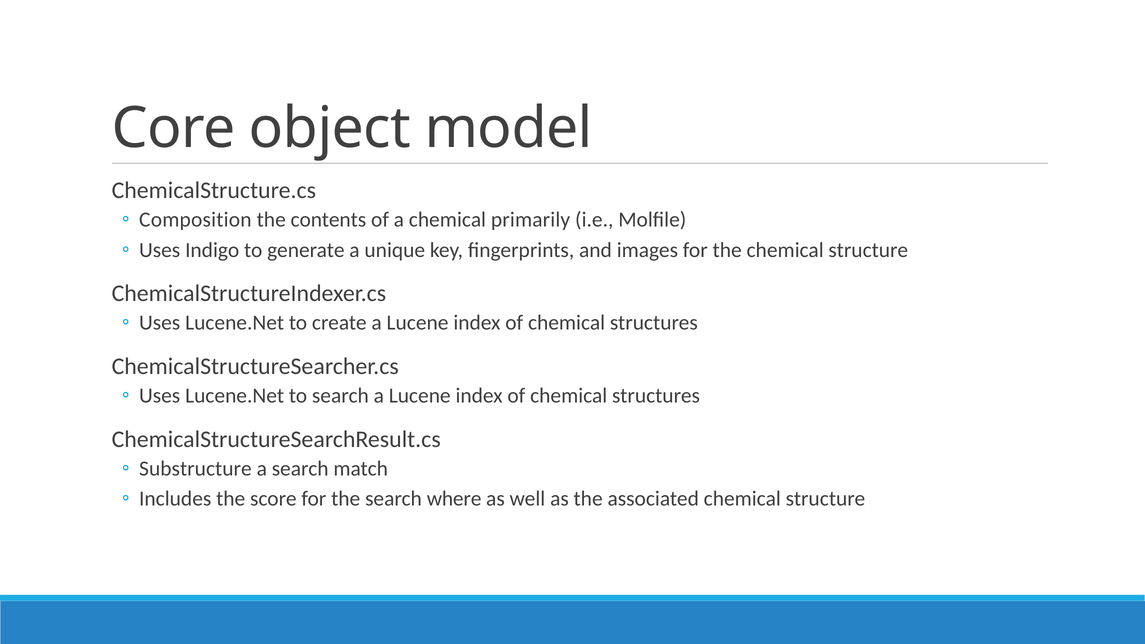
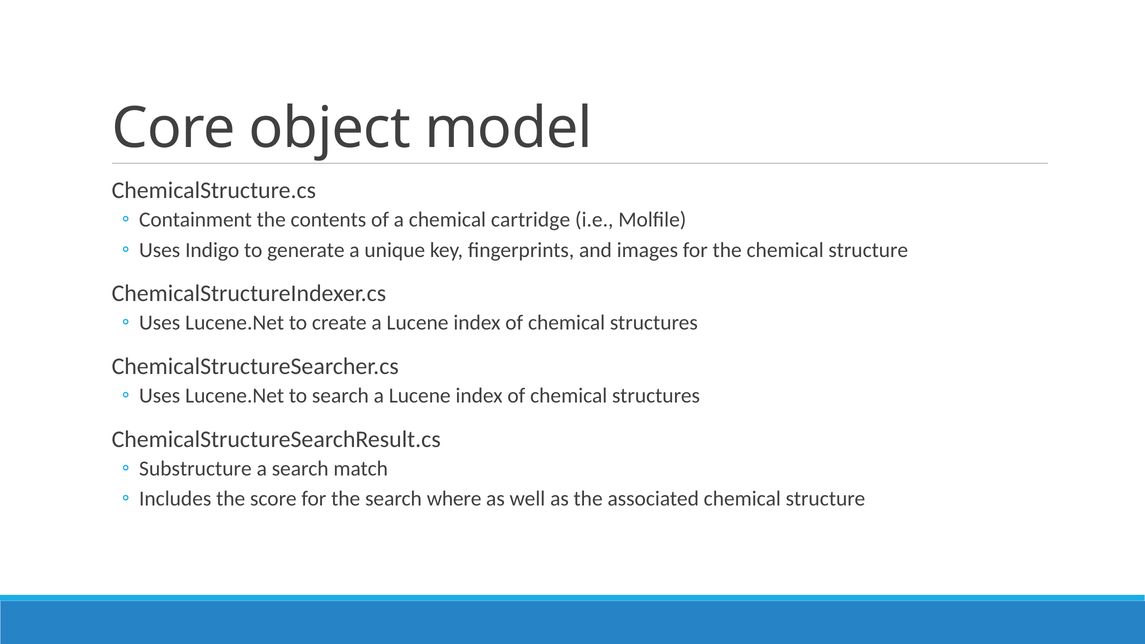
Composition: Composition -> Containment (196, 220)
primarily: primarily -> cartridge (531, 220)
